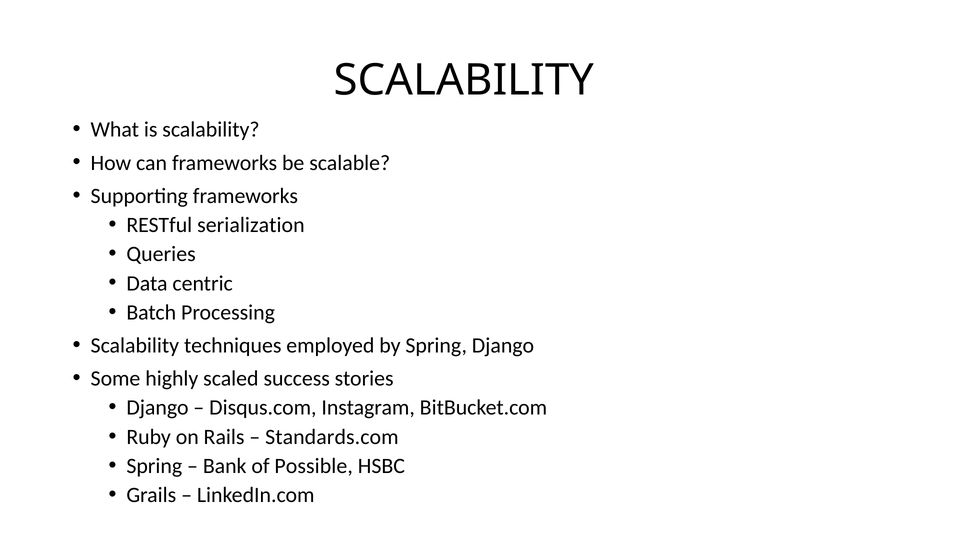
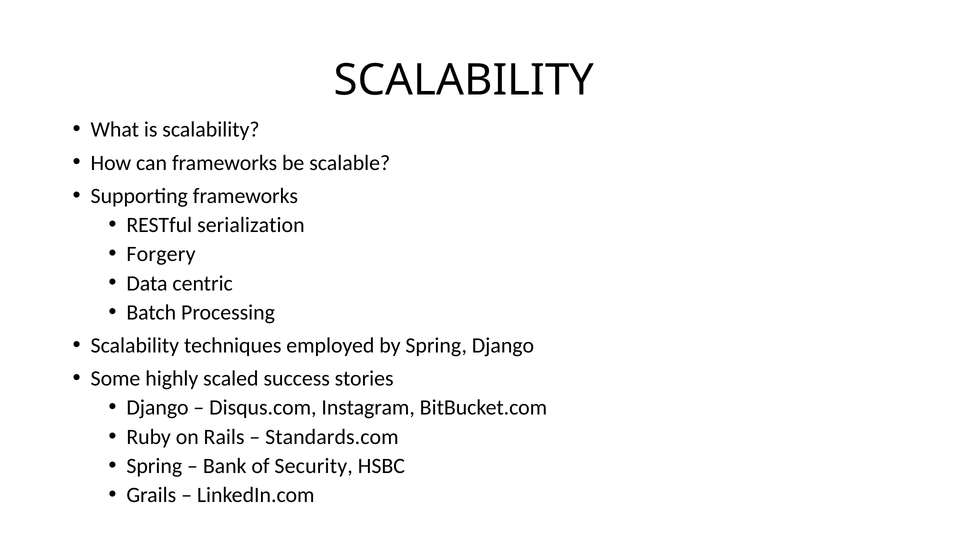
Queries: Queries -> Forgery (161, 254)
Possible: Possible -> Security (314, 466)
